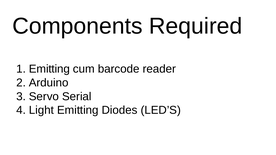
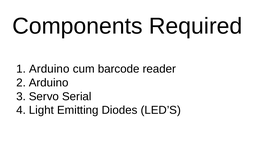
Emitting: Emitting -> Arduino (49, 69)
